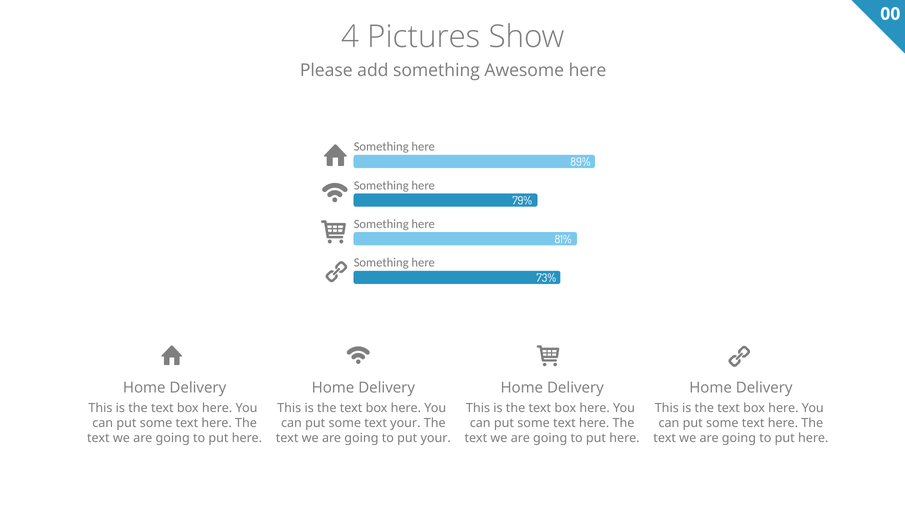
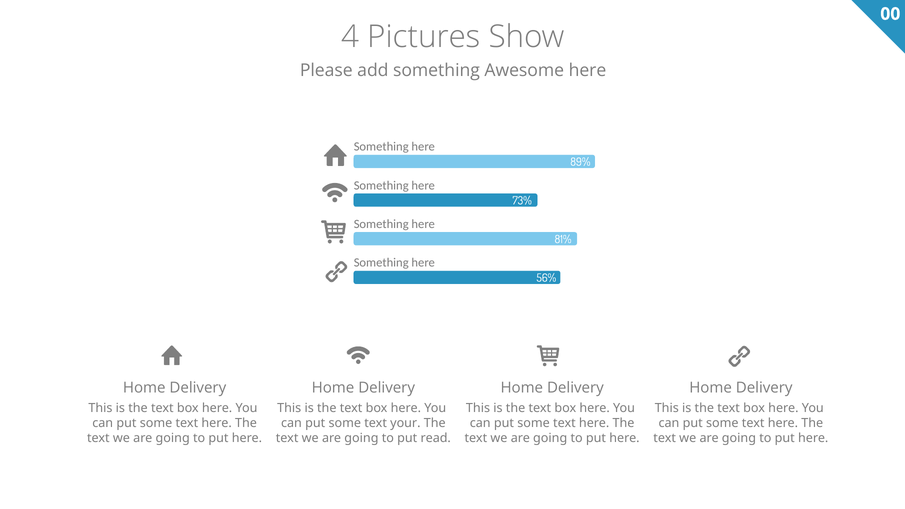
79%: 79% -> 73% (522, 201)
73%: 73% -> 56% (546, 278)
put your: your -> read (436, 438)
